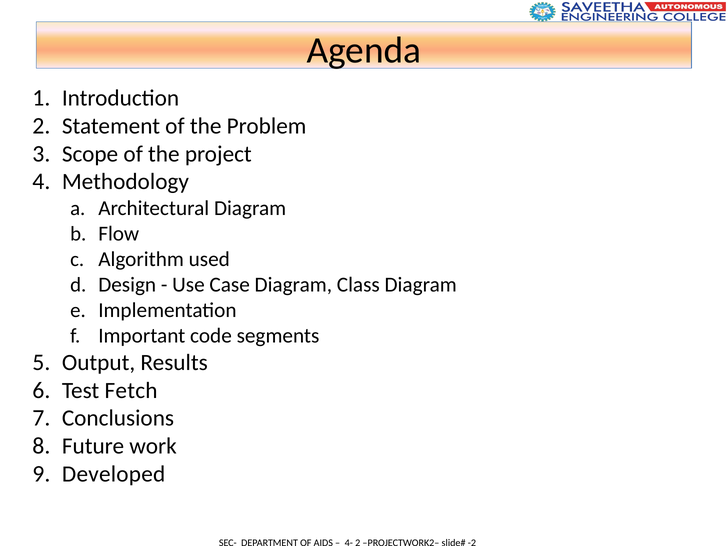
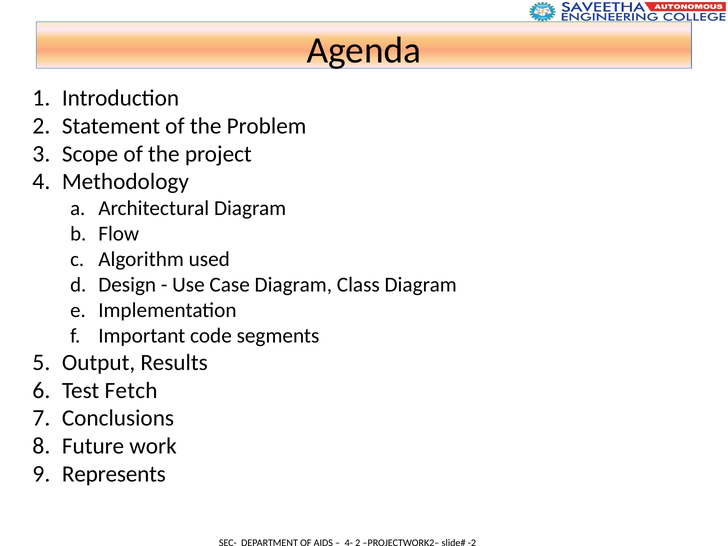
Developed: Developed -> Represents (114, 474)
